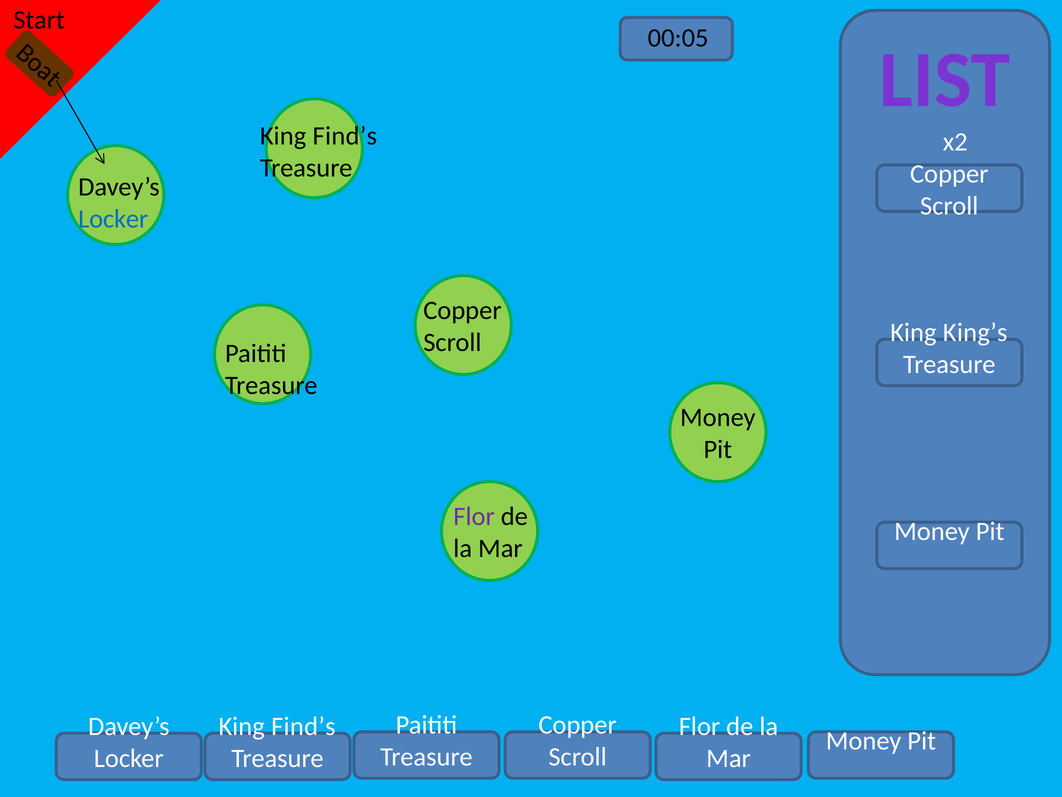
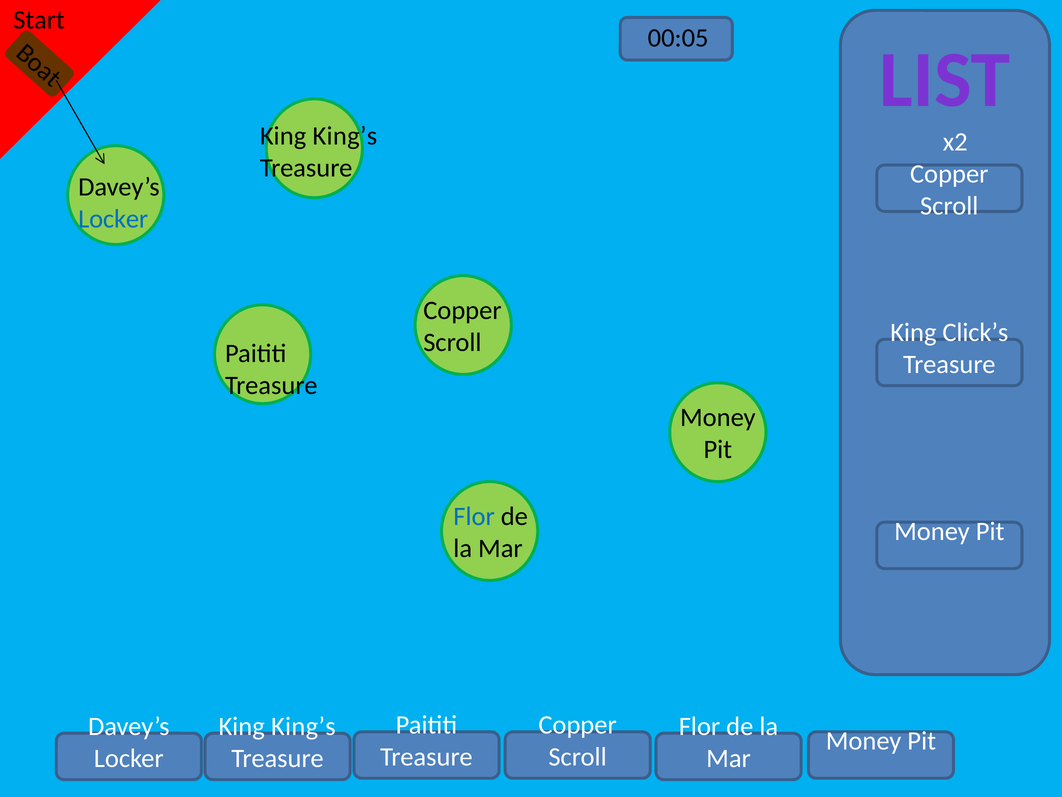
Find’s: Find’s -> King’s (345, 136)
King’s: King’s -> Click’s (975, 332)
Flor colour: purple -> blue (474, 516)
Find’s: Find’s -> King’s (303, 726)
